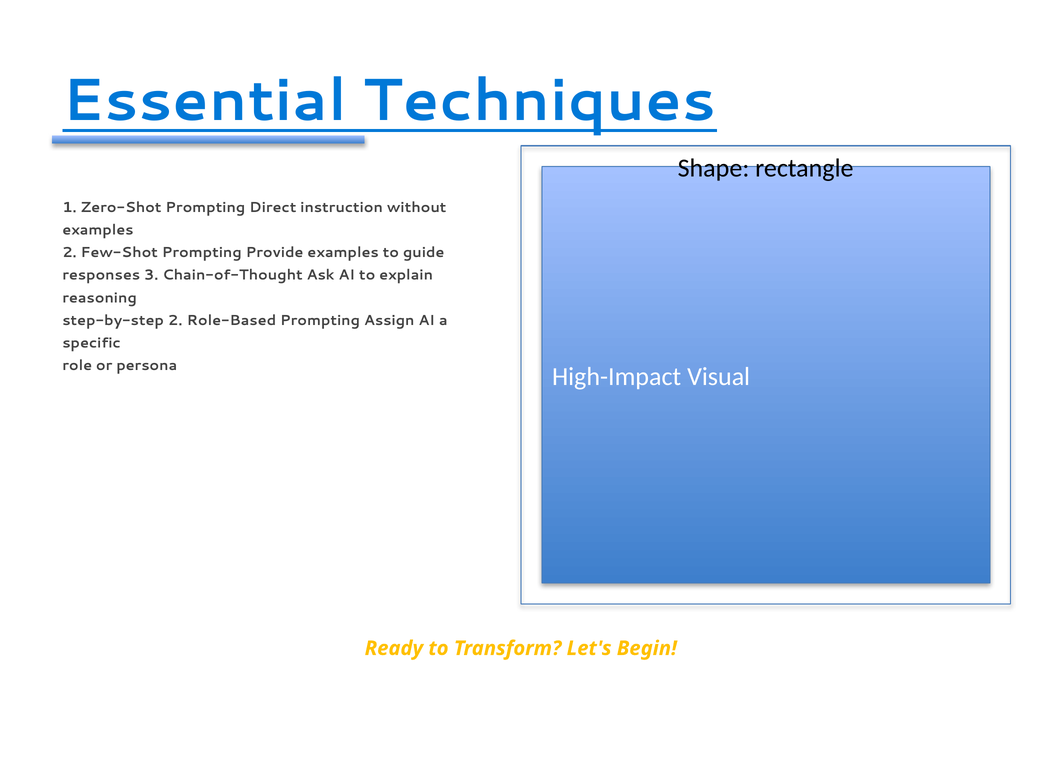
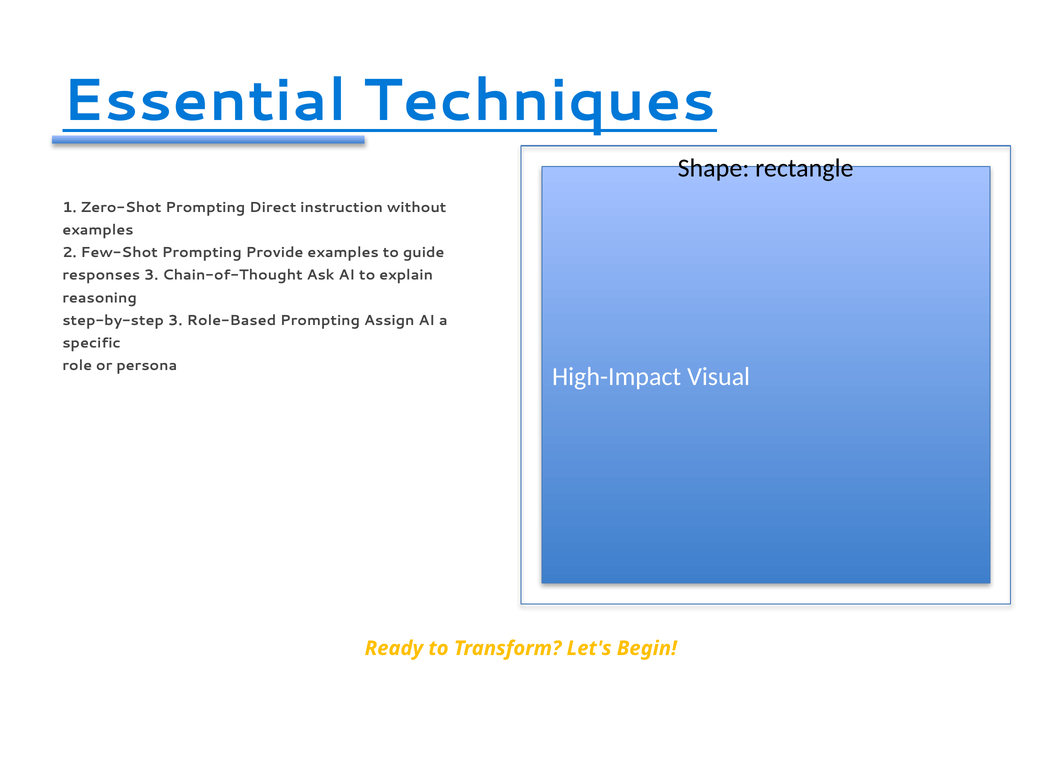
step-by-step 2: 2 -> 3 (175, 321)
